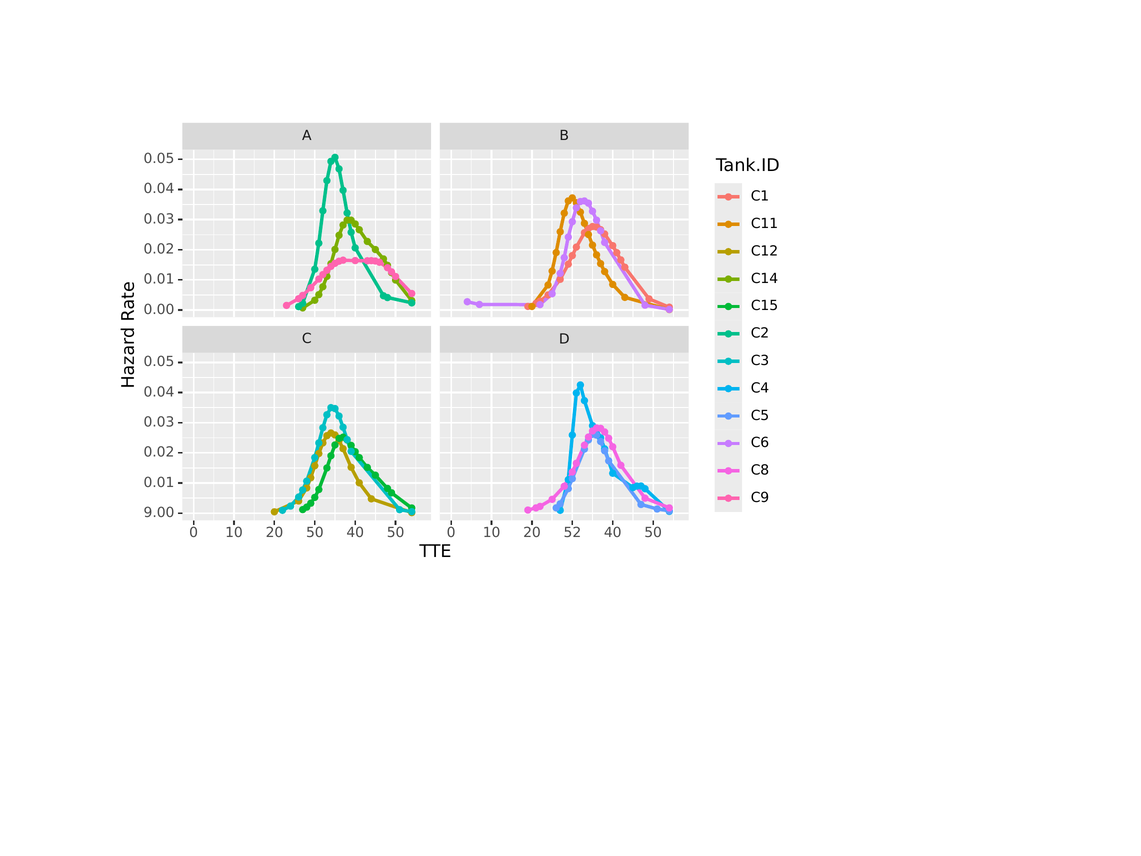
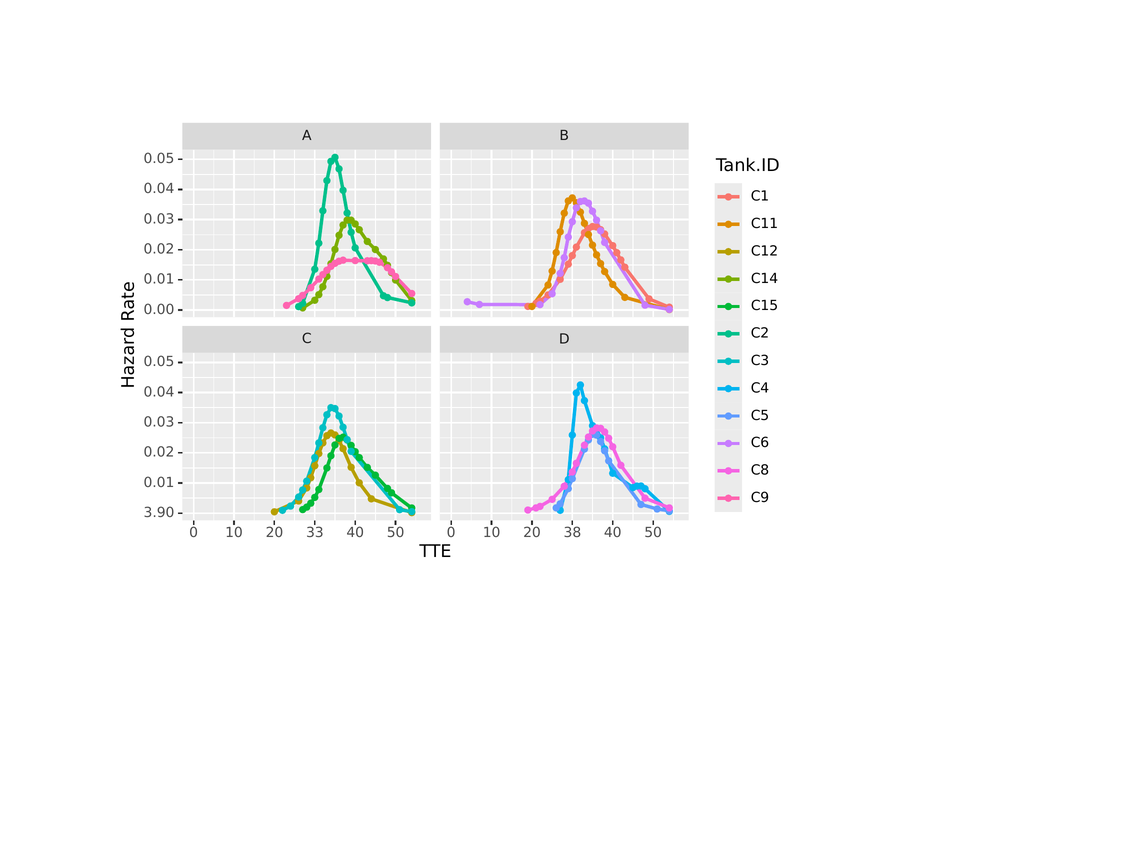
9.00: 9.00 -> 3.90 (159, 512)
20 50: 50 -> 33 (315, 533)
52: 52 -> 38 (572, 533)
